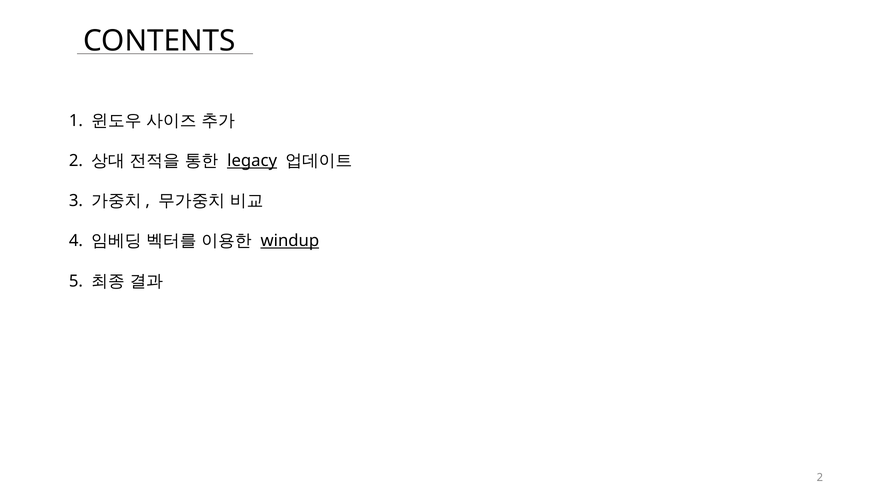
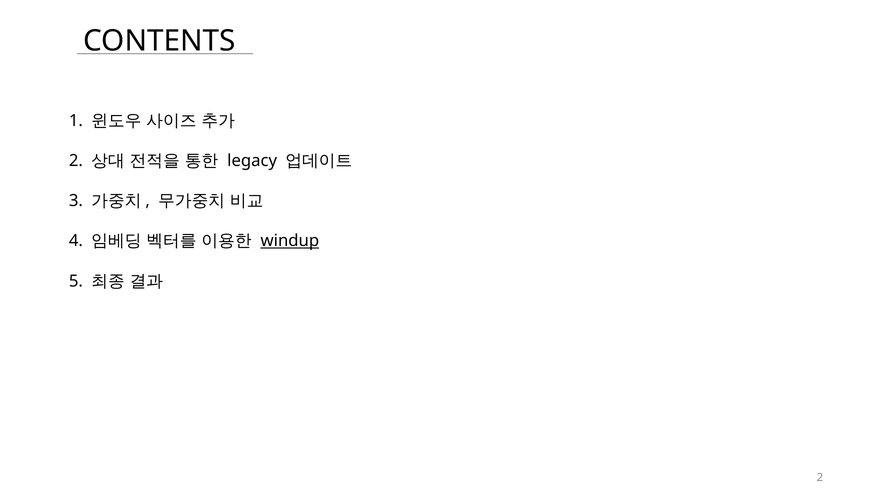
legacy underline: present -> none (252, 161)
